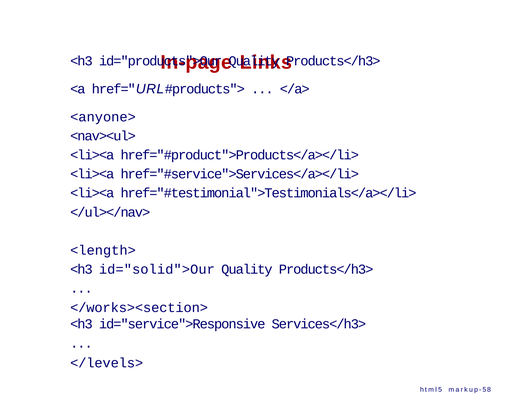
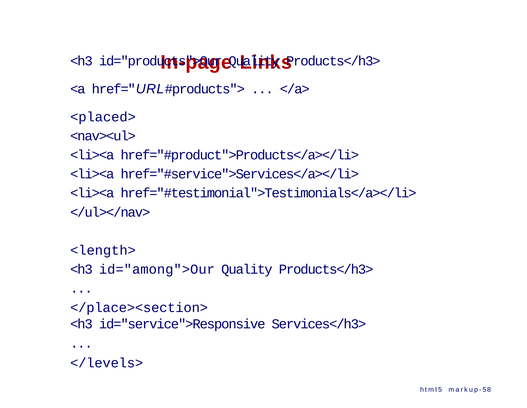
<anyone>: <anyone> -> <placed> (103, 117)
id="solid">Our: id="solid">Our -> id="among">Our (157, 269)
</works><section>: </works><section> -> </place><section> (139, 307)
